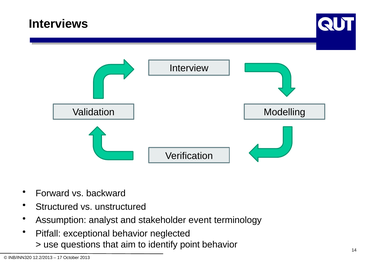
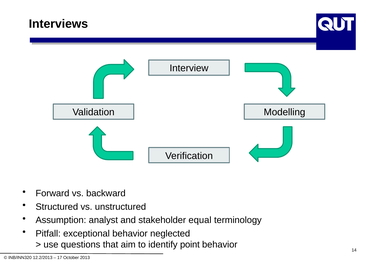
event: event -> equal (200, 220)
